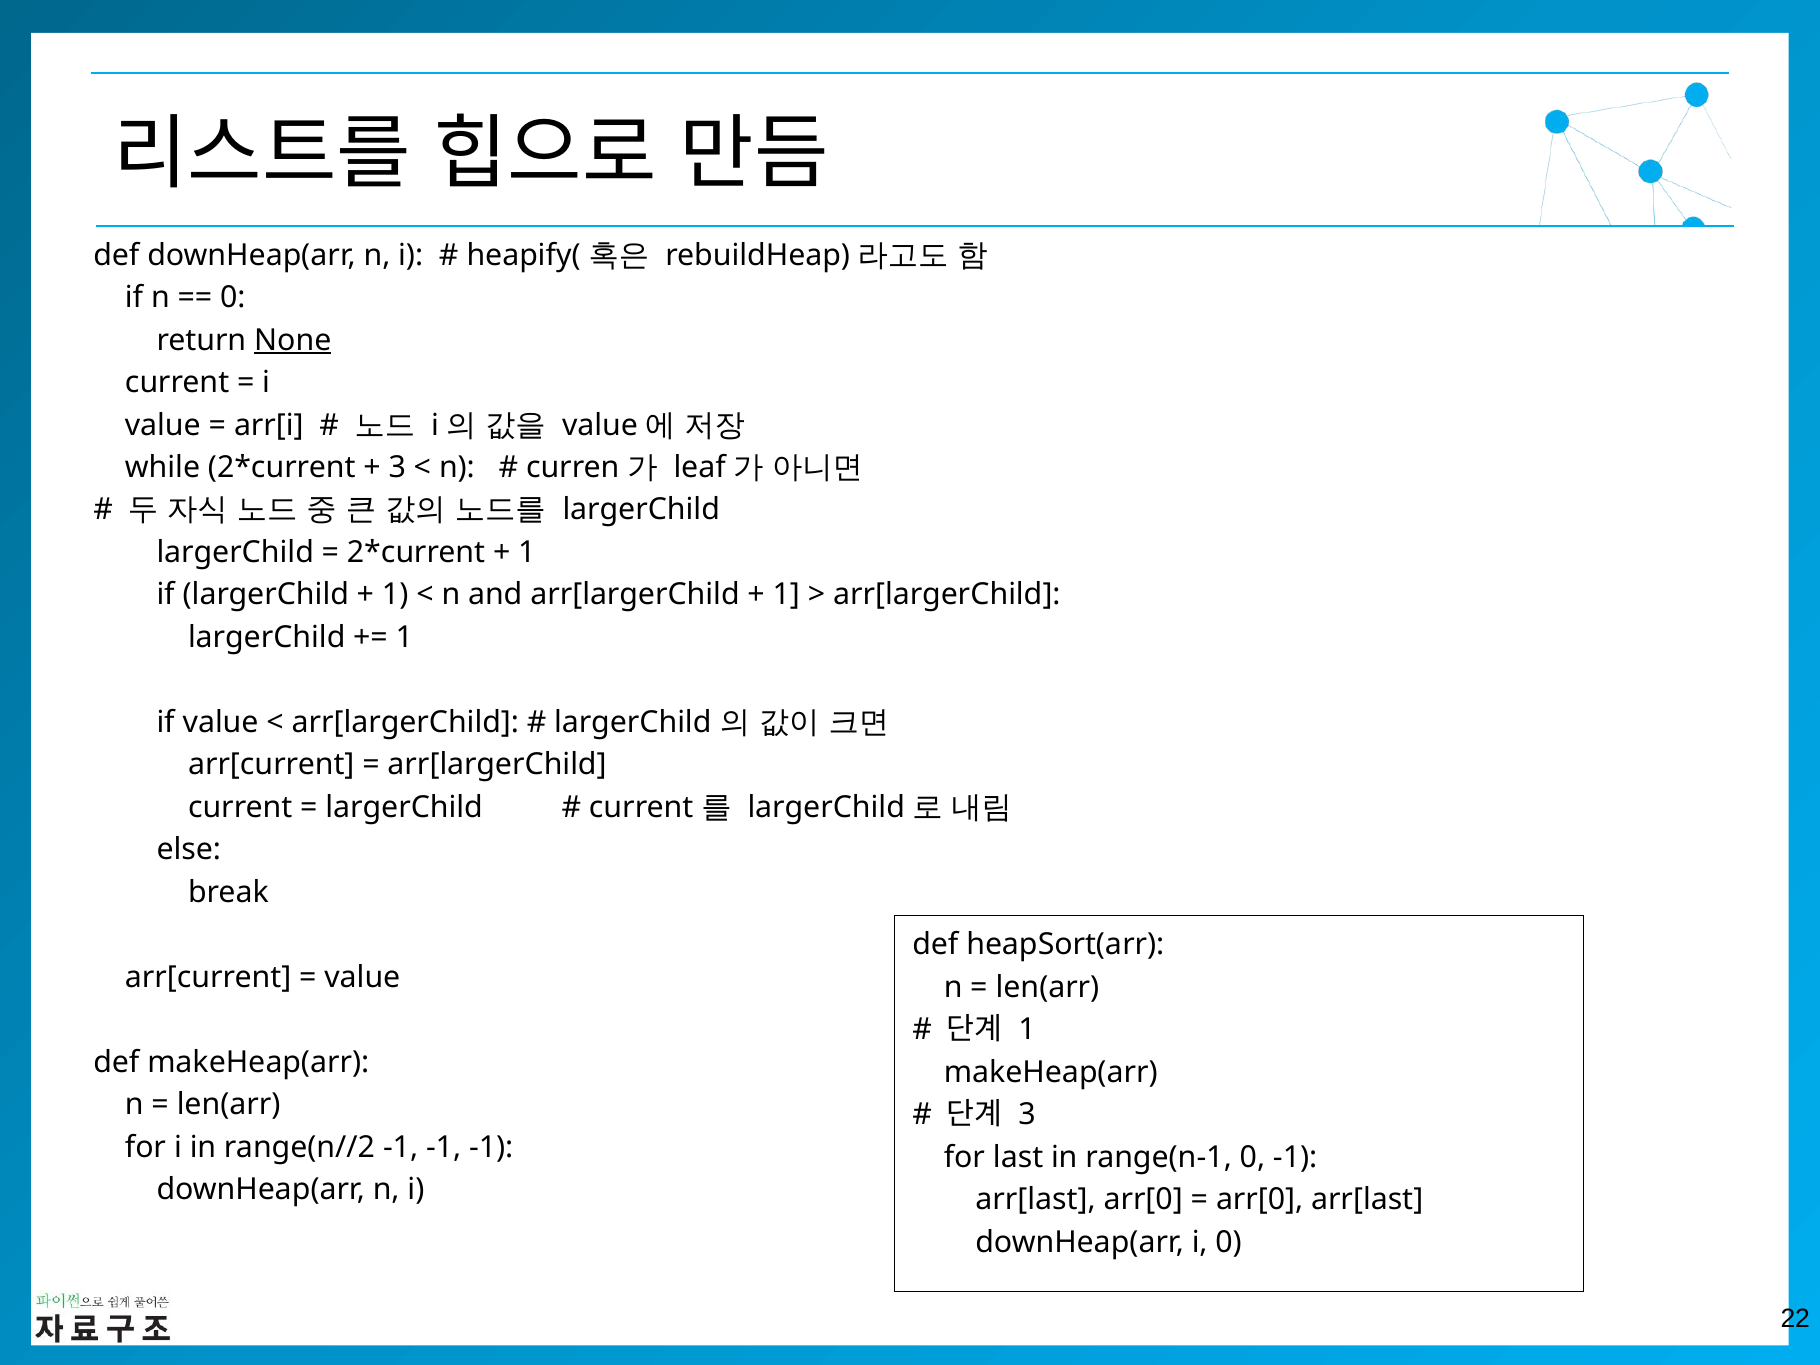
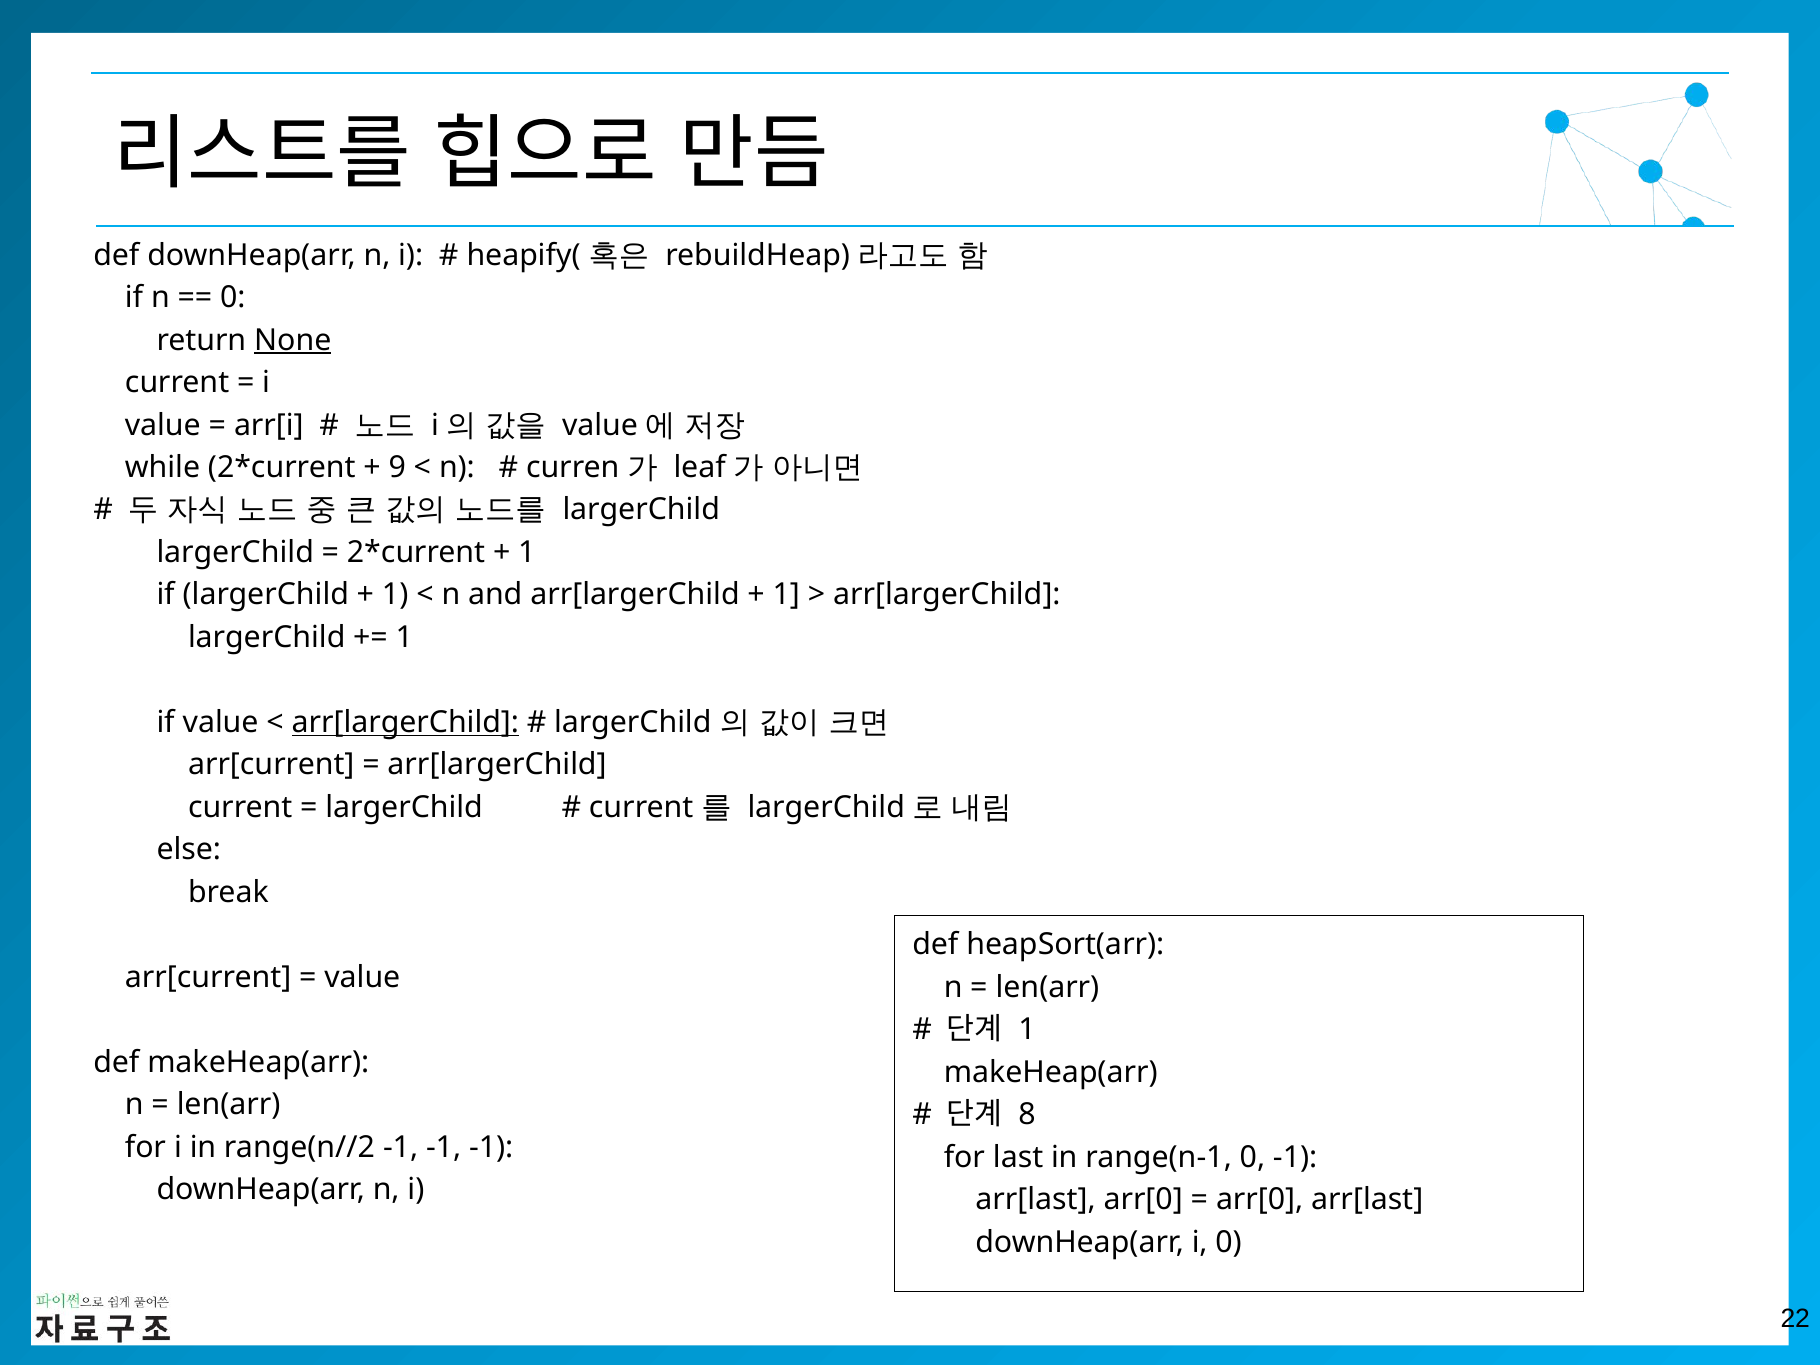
3: 3 -> 9 (397, 467)
arr[largerChild underline: none -> present (405, 722)
3: 3 -> 8 (1027, 1115)
